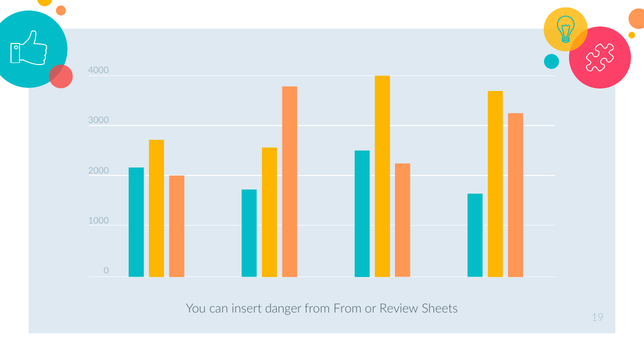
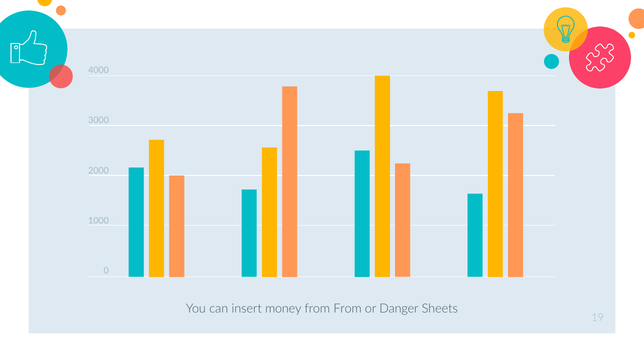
danger: danger -> money (283, 309)
Review: Review -> Danger (399, 309)
